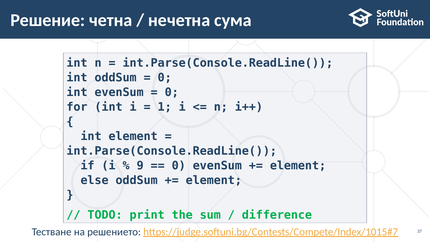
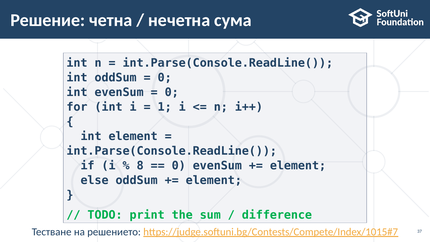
9: 9 -> 8 (140, 166)
